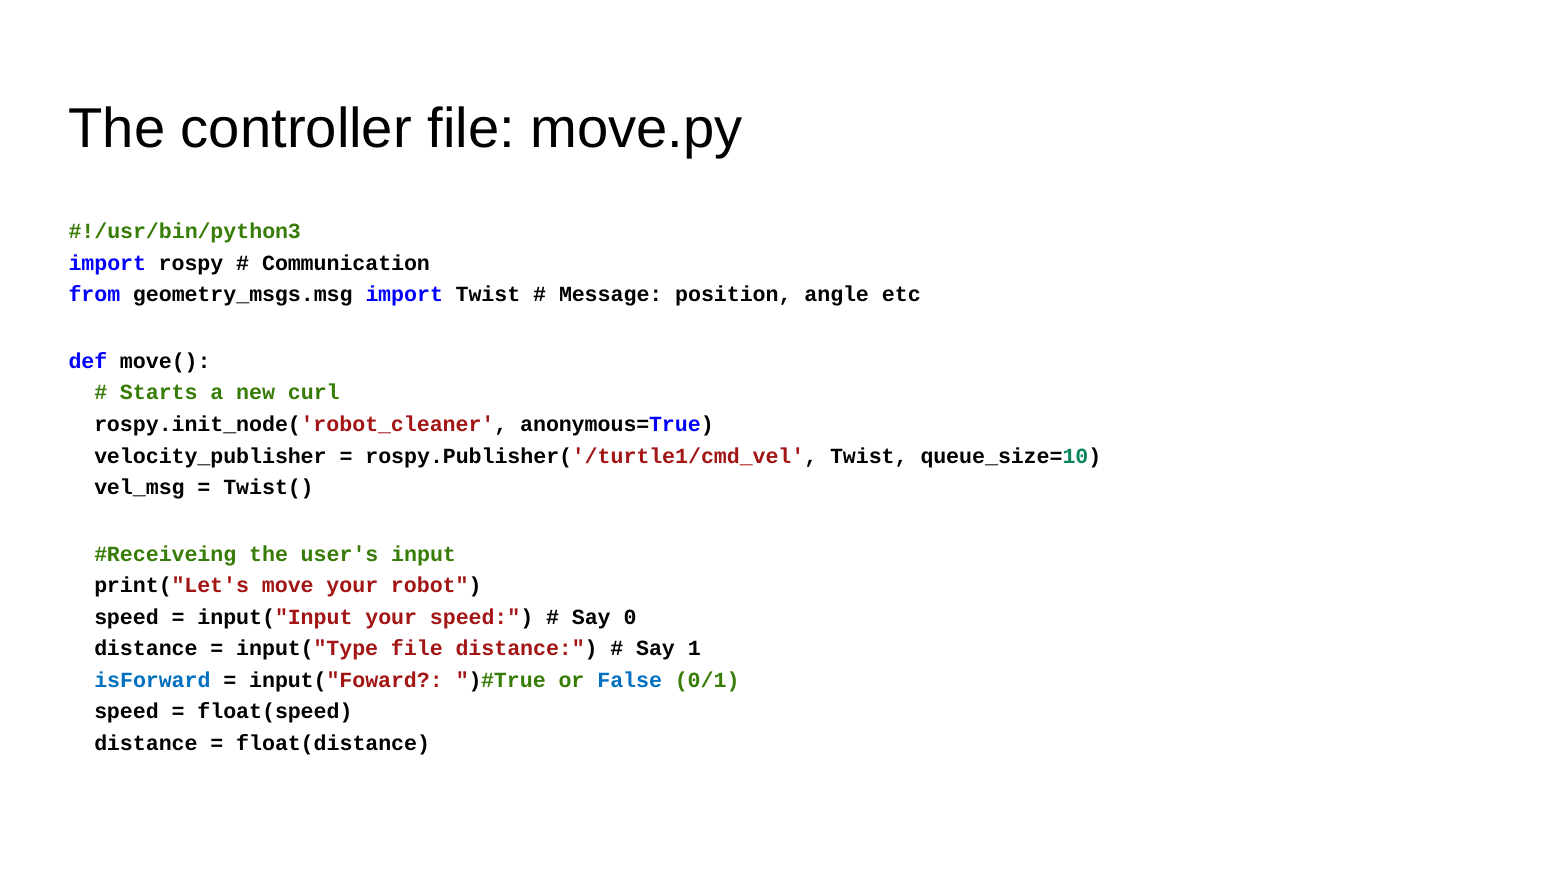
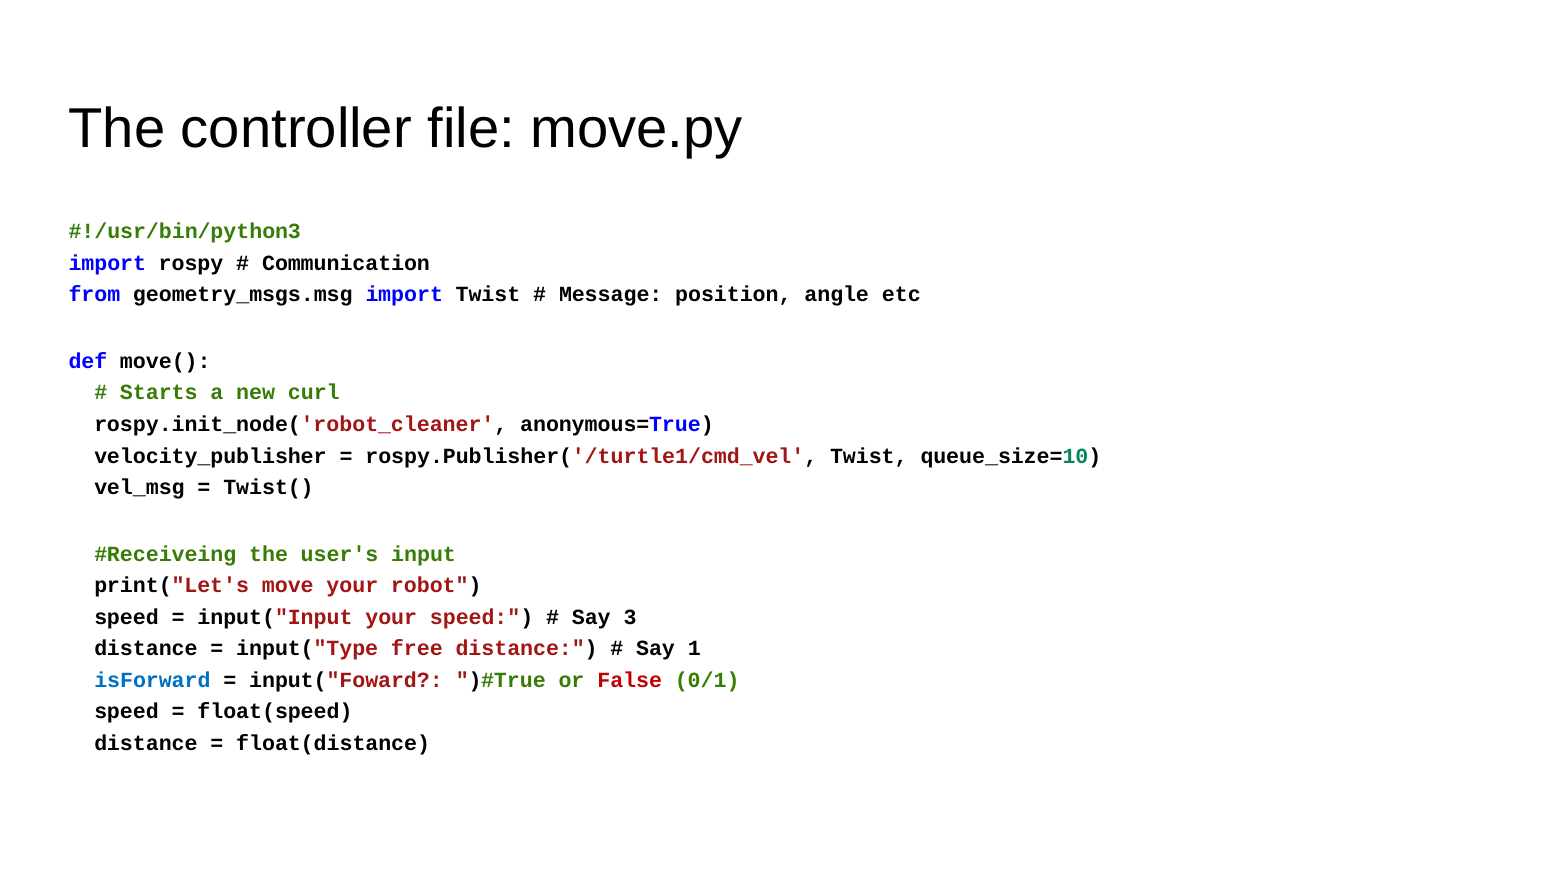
0: 0 -> 3 (630, 617)
input("Type file: file -> free (417, 649)
False colour: blue -> red (630, 680)
